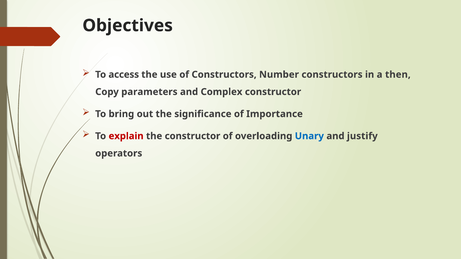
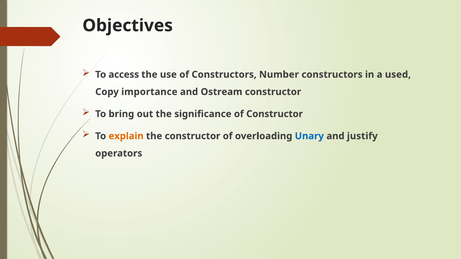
then: then -> used (398, 75)
parameters: parameters -> importance (149, 92)
Complex: Complex -> Ostream (221, 92)
of Importance: Importance -> Constructor (275, 114)
explain colour: red -> orange (126, 136)
